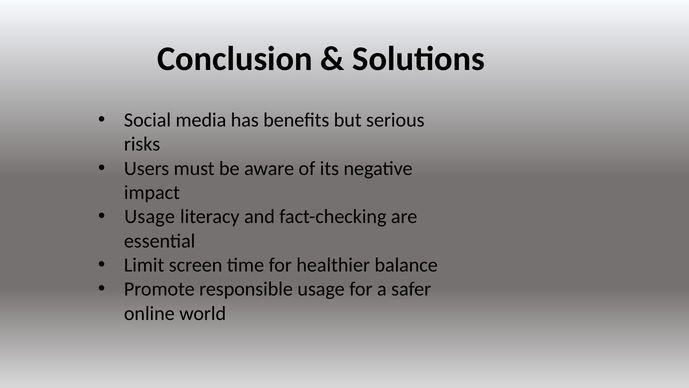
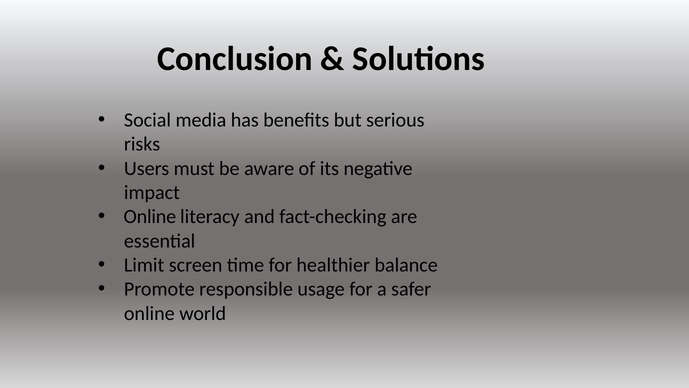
Usage: Usage -> Online (150, 217)
